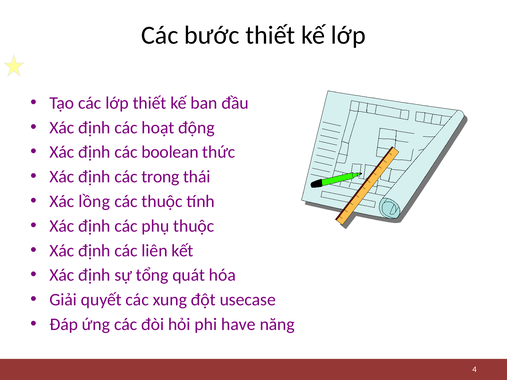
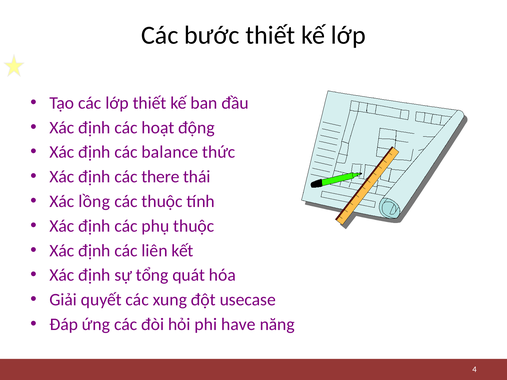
boolean: boolean -> balance (170, 152)
trong: trong -> there (160, 177)
